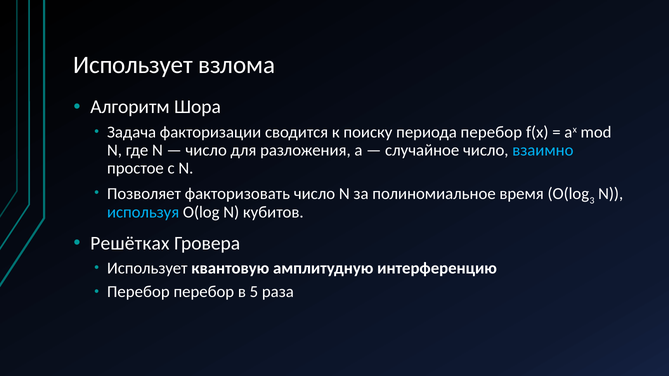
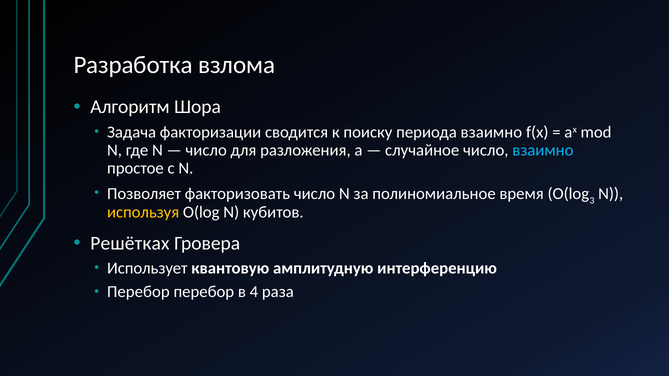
Использует: Использует -> Разработка (133, 65)
периода перебор: перебор -> взаимно (491, 132)
используя colour: light blue -> yellow (143, 213)
5: 5 -> 4 (254, 292)
